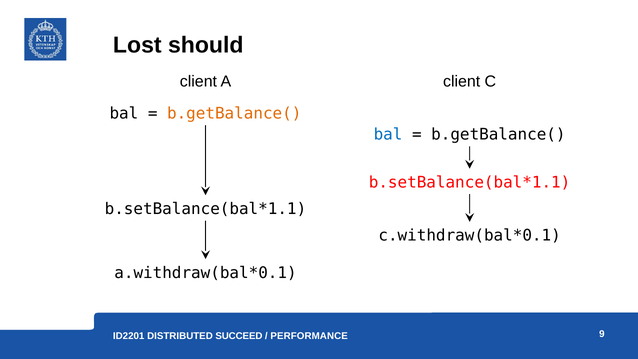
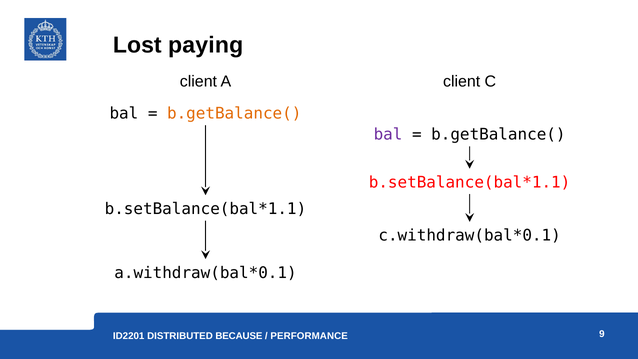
should: should -> paying (206, 45)
bal colour: blue -> purple (388, 135)
SUCCEED: SUCCEED -> BECAUSE (239, 336)
